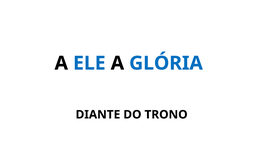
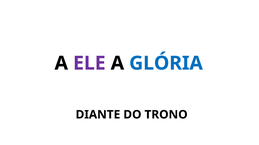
ELE colour: blue -> purple (89, 64)
